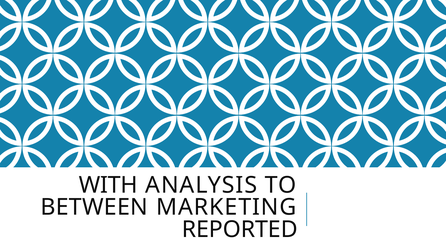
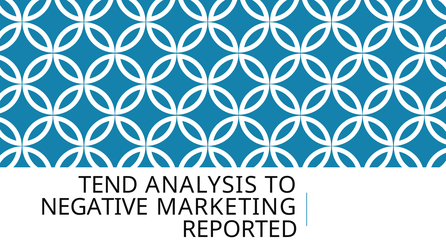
WITH: WITH -> TEND (108, 185)
BETWEEN: BETWEEN -> NEGATIVE (94, 207)
